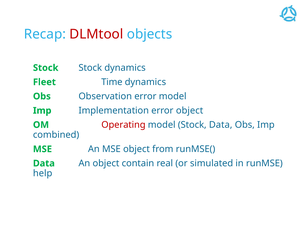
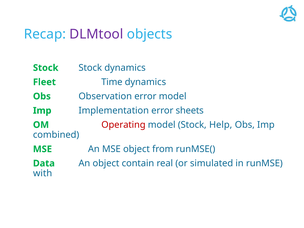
DLMtool colour: red -> purple (96, 34)
error object: object -> sheets (190, 111)
Stock Data: Data -> Help (221, 125)
help: help -> with (43, 173)
